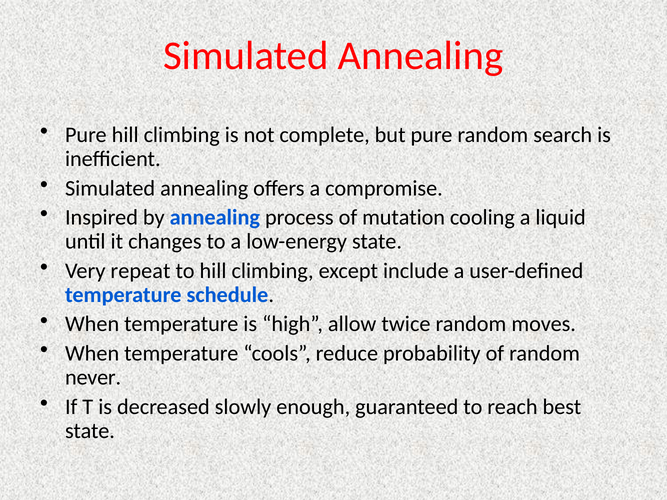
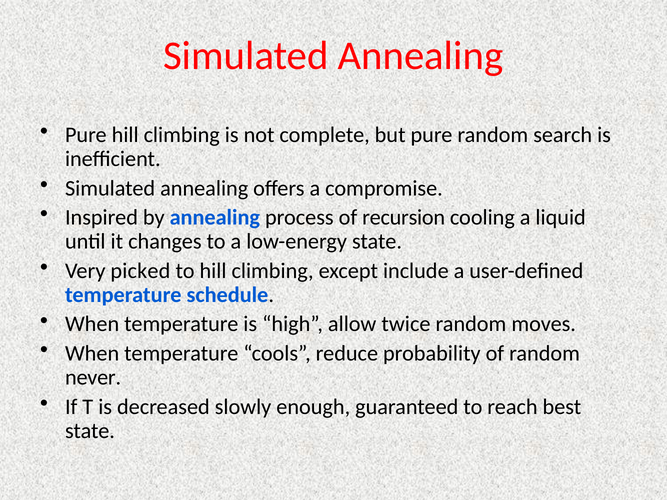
mutation: mutation -> recursion (404, 218)
repeat: repeat -> picked (140, 271)
